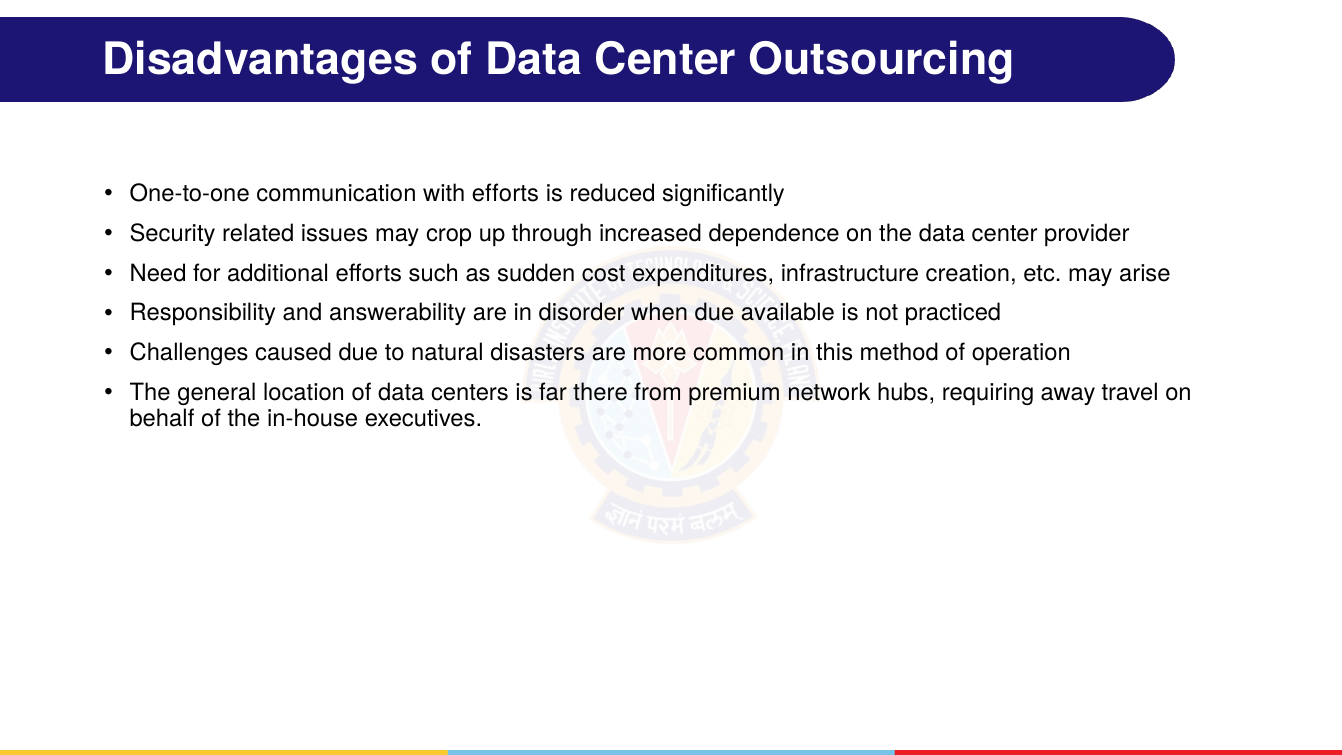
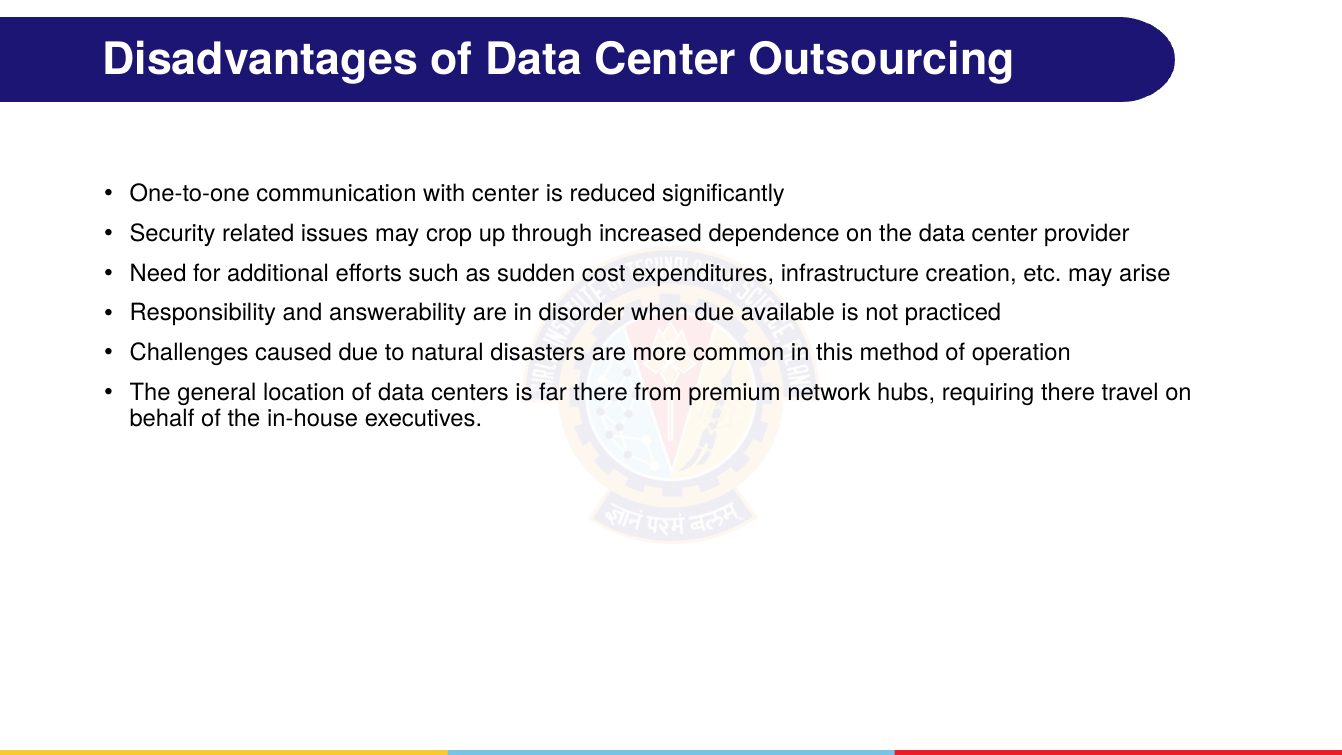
with efforts: efforts -> center (505, 194)
requiring away: away -> there (1068, 392)
